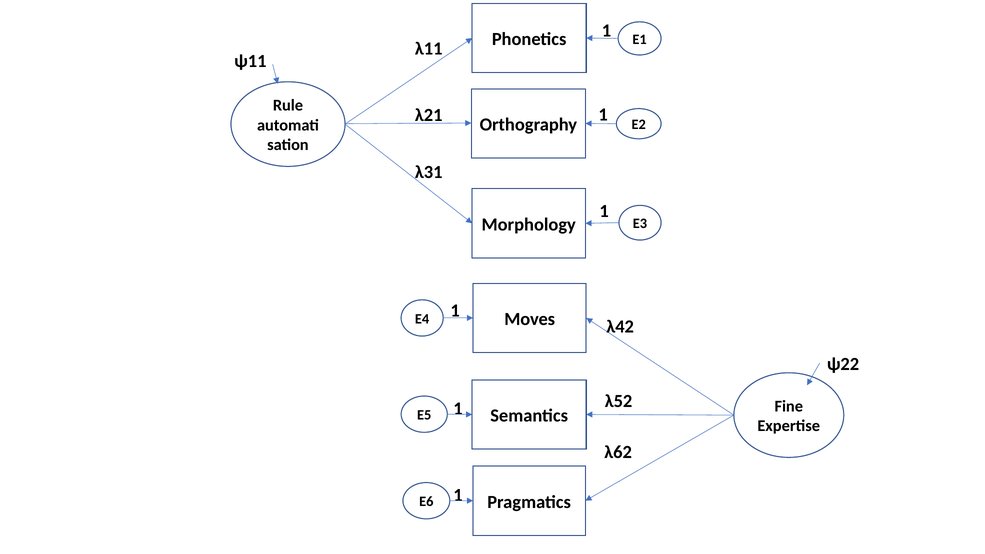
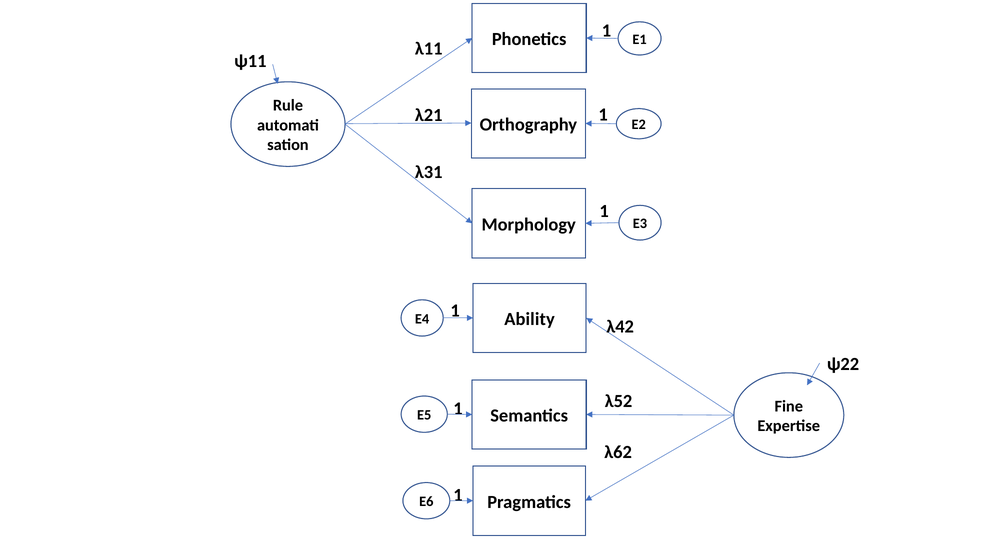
Moves: Moves -> Ability (530, 319)
